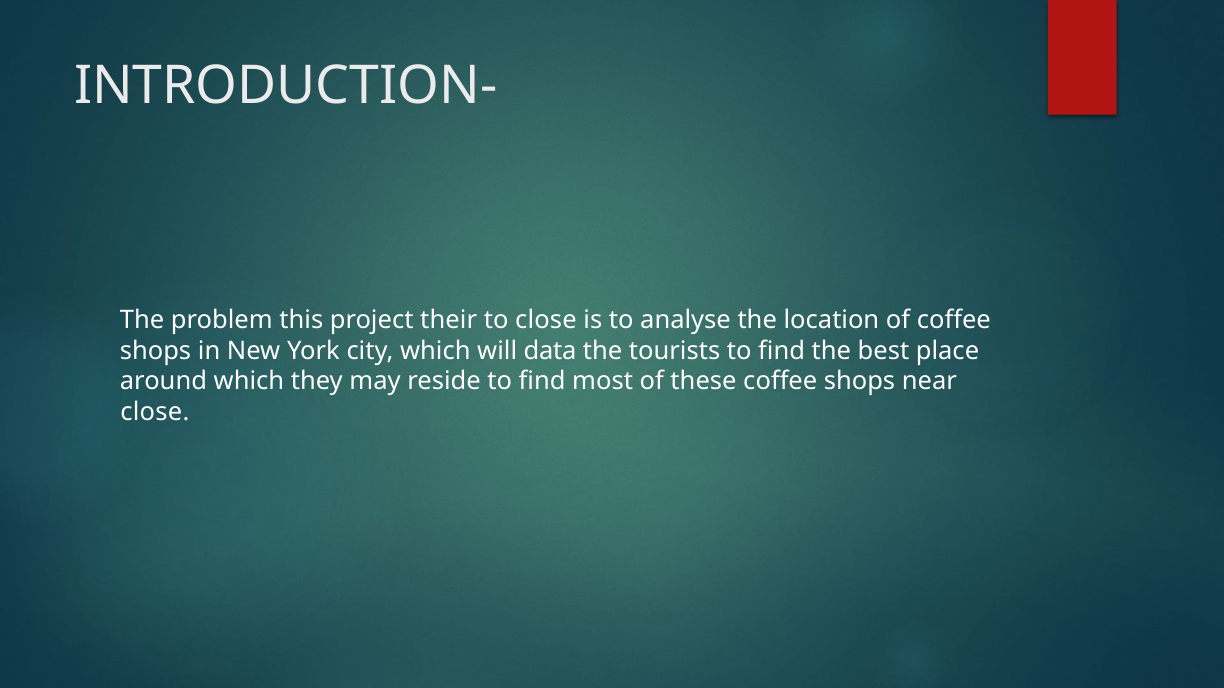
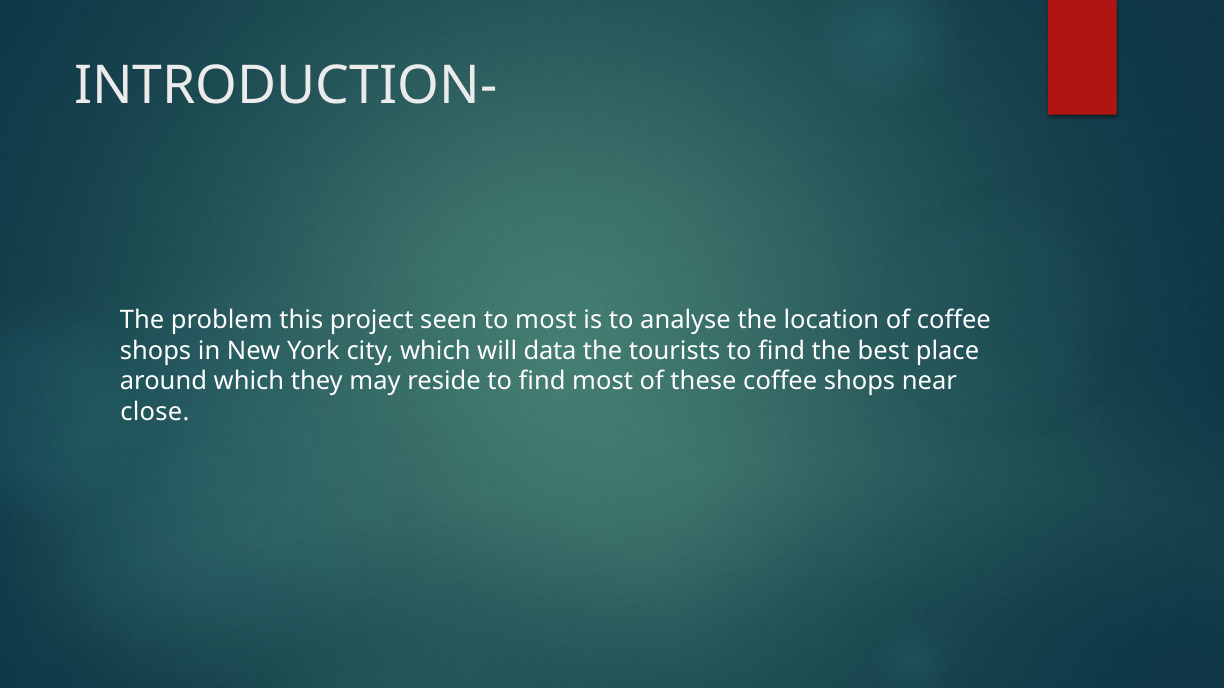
their: their -> seen (449, 320)
to close: close -> most (546, 320)
